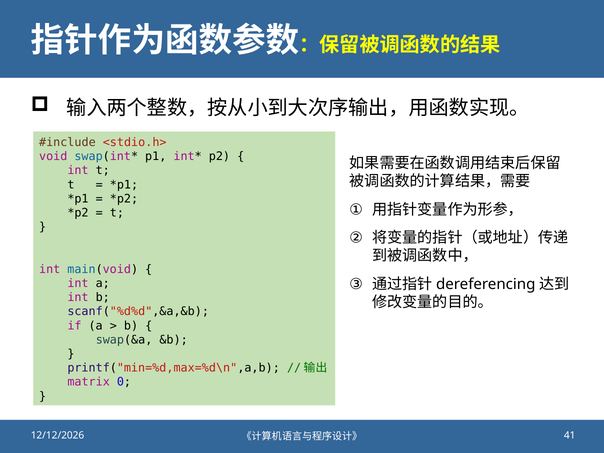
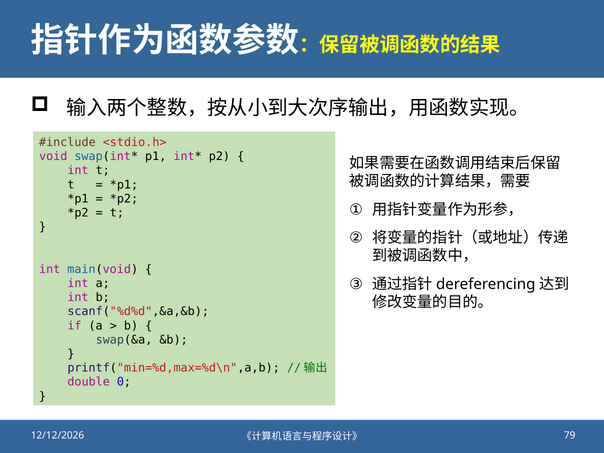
matrix: matrix -> double (89, 382)
41: 41 -> 79 (570, 436)
